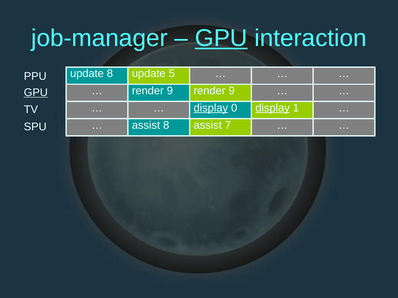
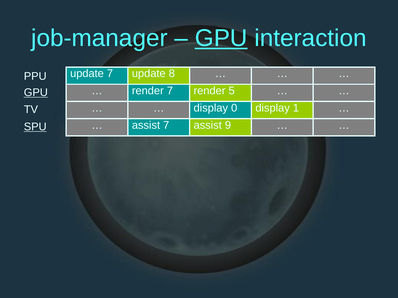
update 8: 8 -> 7 (110, 74)
5: 5 -> 8 (172, 74)
9: 9 -> 7 (170, 91)
9: 9 -> 5 (232, 91)
display underline: present -> none (211, 108)
display underline: present -> none (273, 108)
assist 8: 8 -> 7 (166, 125)
7: 7 -> 9 (228, 125)
SPU underline: none -> present (35, 127)
